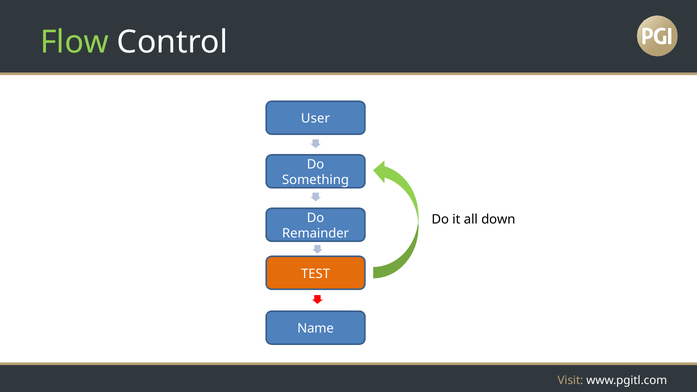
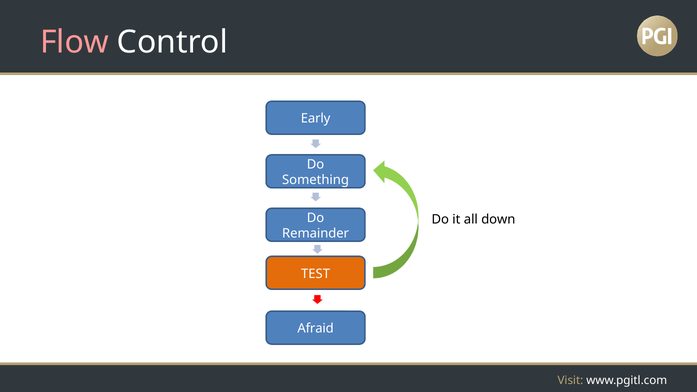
Flow colour: light green -> pink (74, 42)
User: User -> Early (316, 119)
Name: Name -> Afraid (316, 329)
